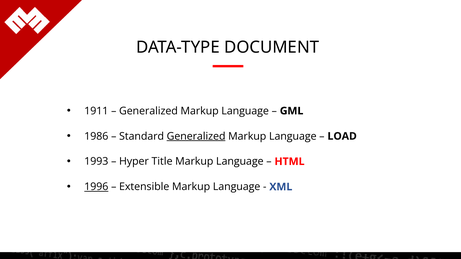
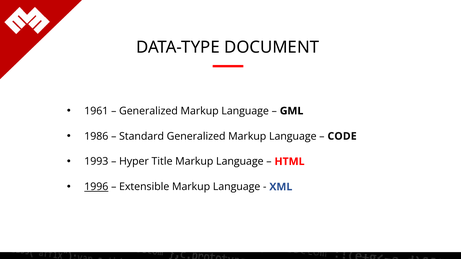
1911: 1911 -> 1961 (96, 111)
Generalized underline: present -> none (196, 136)
LOAD: LOAD -> CODE (342, 136)
